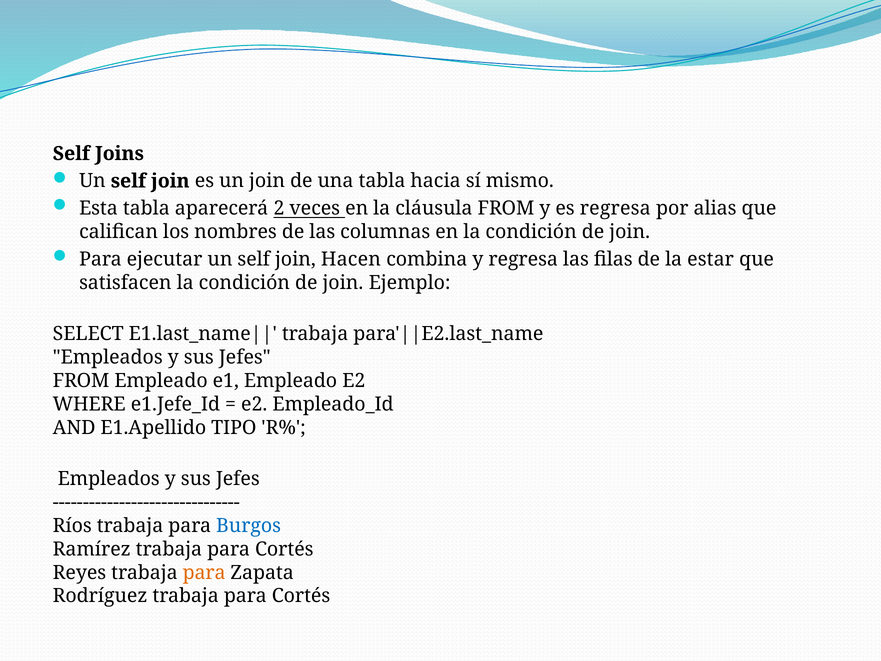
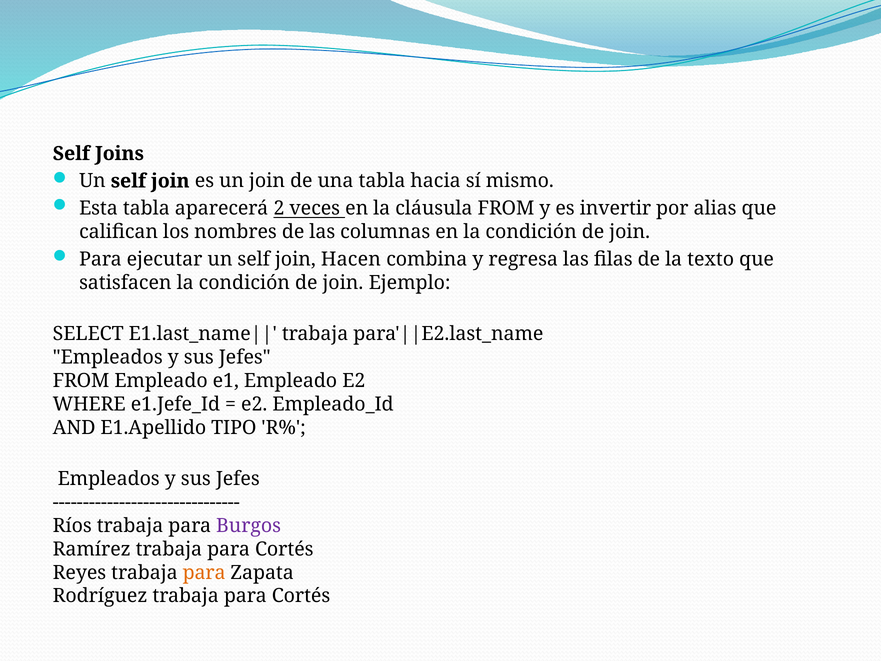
es regresa: regresa -> invertir (615, 208)
estar: estar -> texto (711, 259)
Burgos colour: blue -> purple (249, 525)
